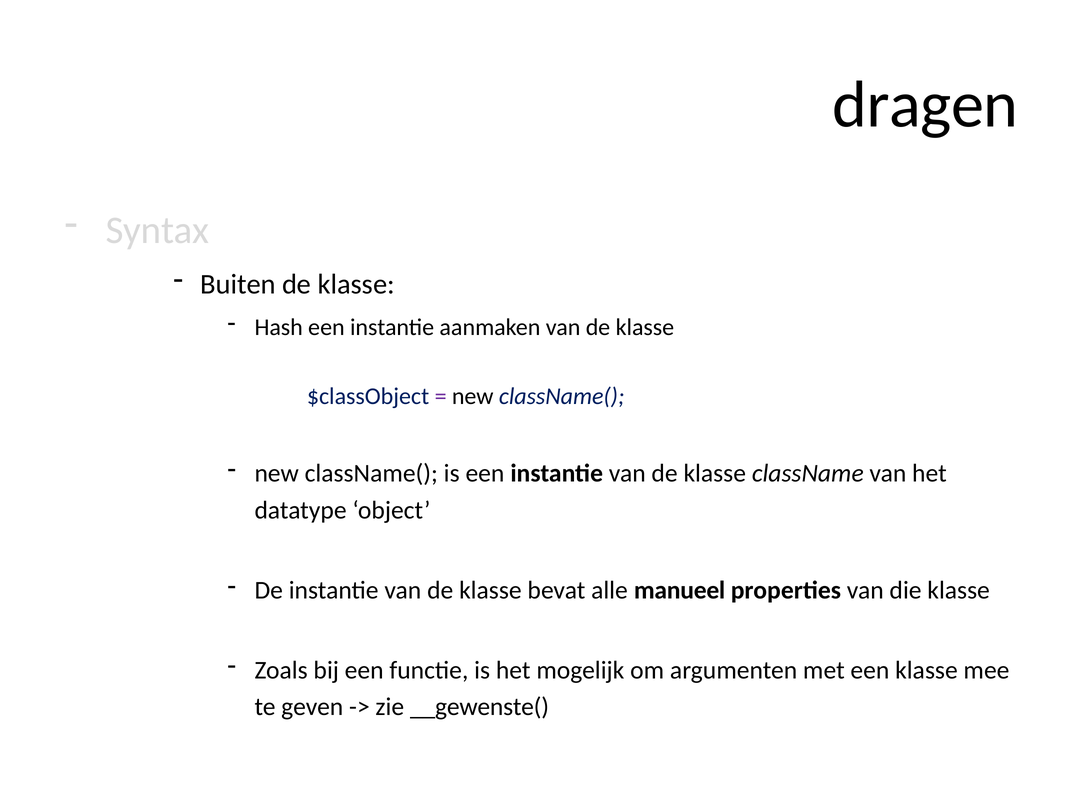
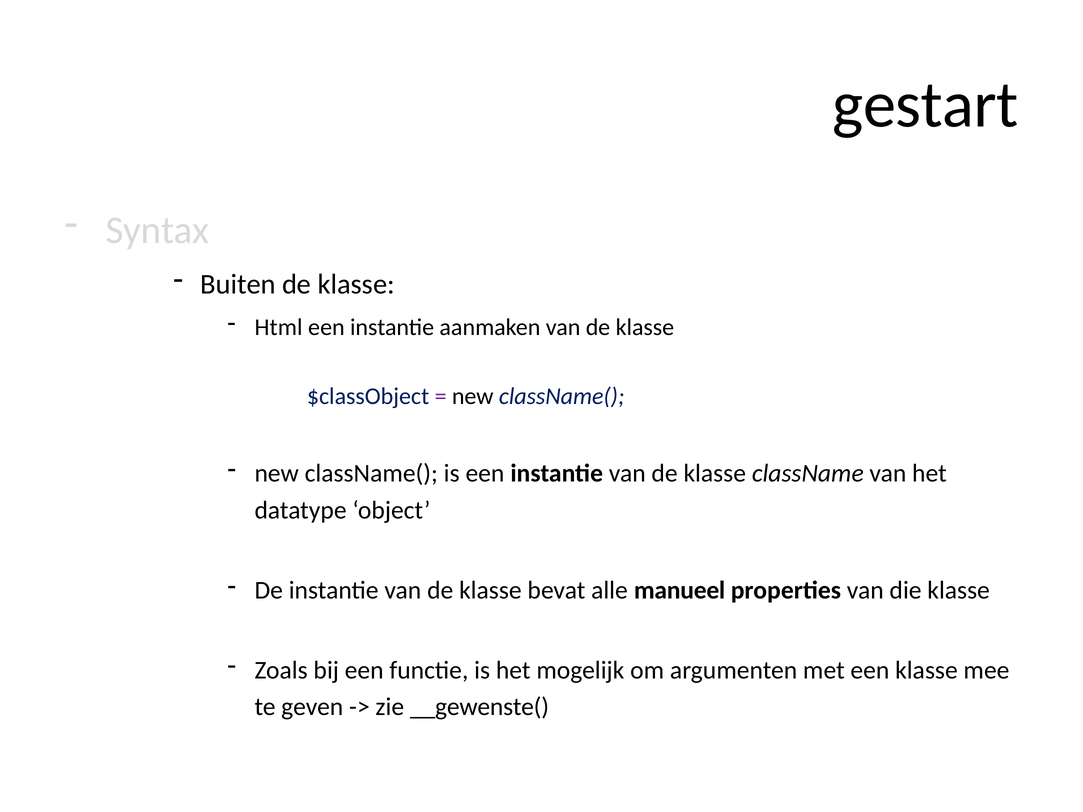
dragen: dragen -> gestart (925, 105)
Hash: Hash -> Html (279, 327)
